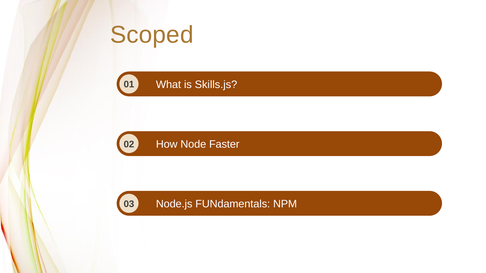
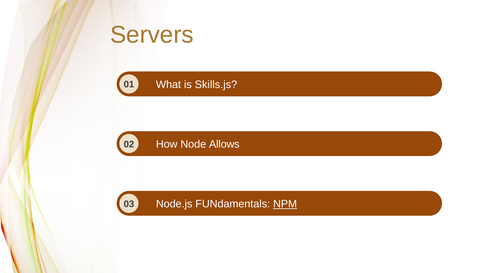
Scoped: Scoped -> Servers (152, 35)
Faster: Faster -> Allows (224, 144)
NPM underline: none -> present (285, 204)
